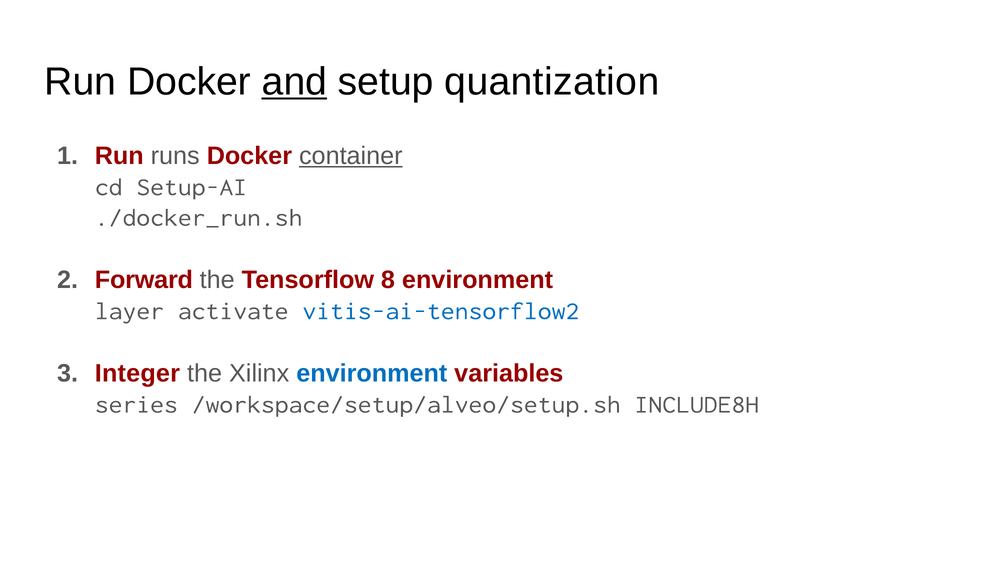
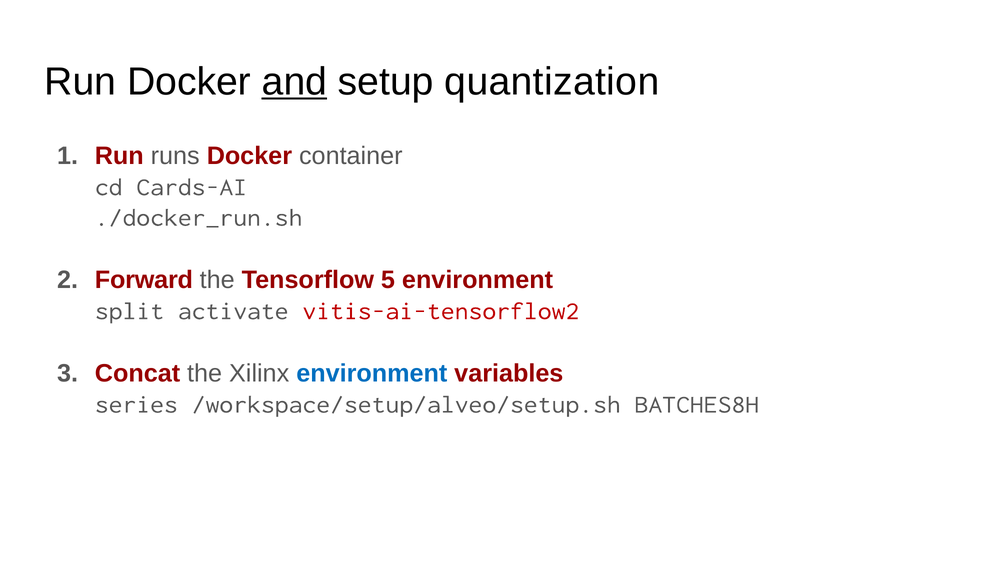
container underline: present -> none (351, 156)
Setup-AI: Setup-AI -> Cards-AI (192, 187)
8: 8 -> 5 (388, 280)
layer: layer -> split (129, 311)
vitis-ai-tensorflow2 colour: blue -> red (441, 311)
Integer: Integer -> Concat (138, 373)
INCLUDE8H: INCLUDE8H -> BATCHES8H (697, 404)
